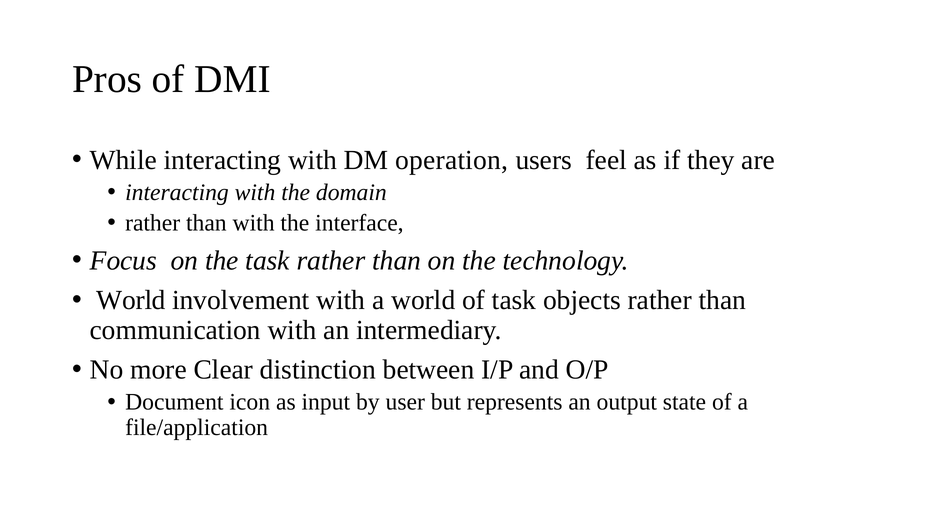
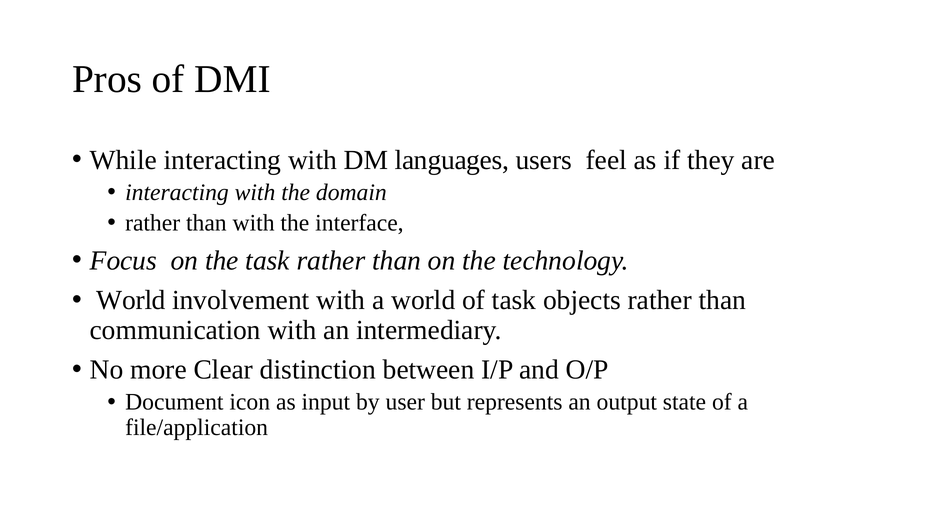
operation: operation -> languages (452, 160)
